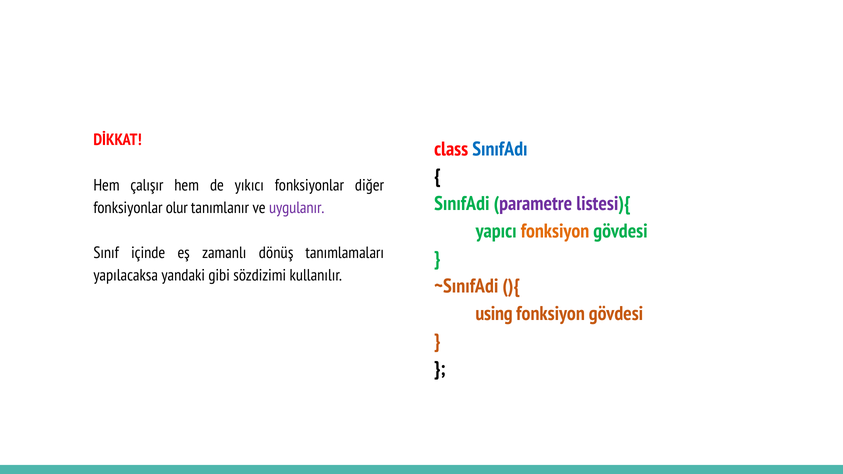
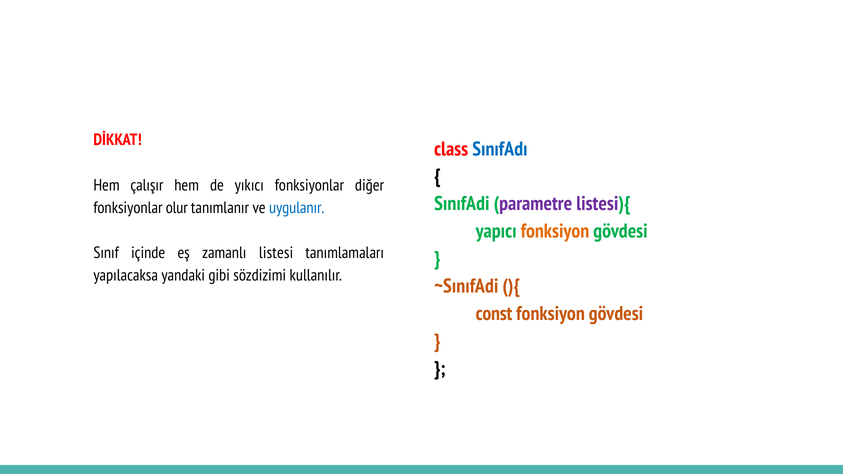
uygulanır colour: purple -> blue (297, 208)
dönüş: dönüş -> listesi (276, 253)
using: using -> const (494, 314)
